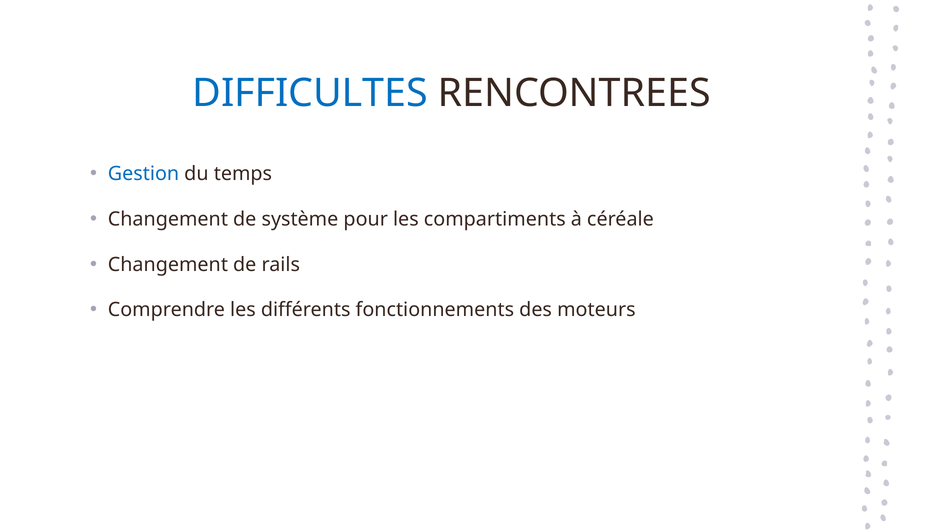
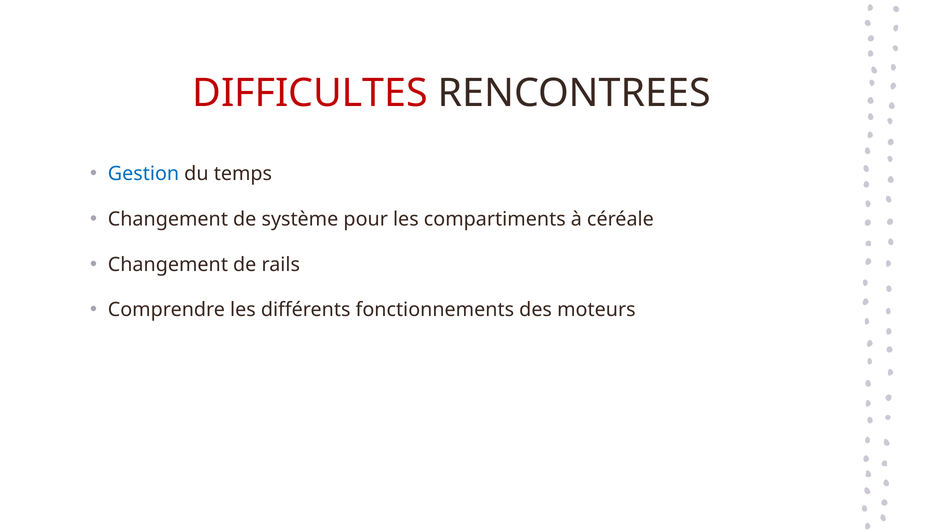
DIFFICULTES colour: blue -> red (310, 93)
